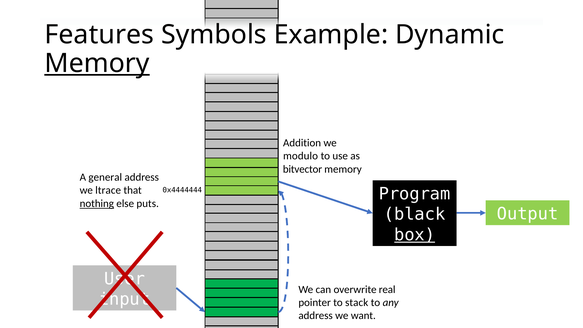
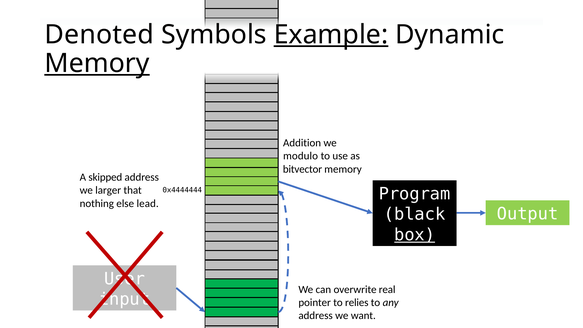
Features: Features -> Denoted (99, 35)
Example underline: none -> present (331, 35)
general: general -> skipped (105, 177)
ltrace: ltrace -> larger (108, 190)
nothing underline: present -> none (97, 203)
puts: puts -> lead (148, 203)
stack: stack -> relies (357, 302)
